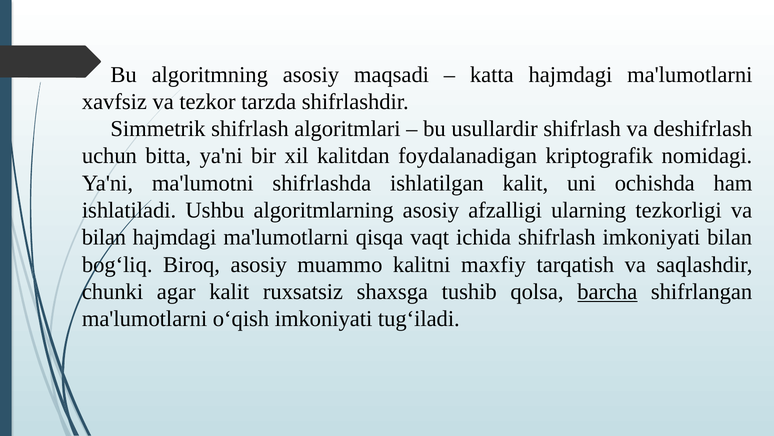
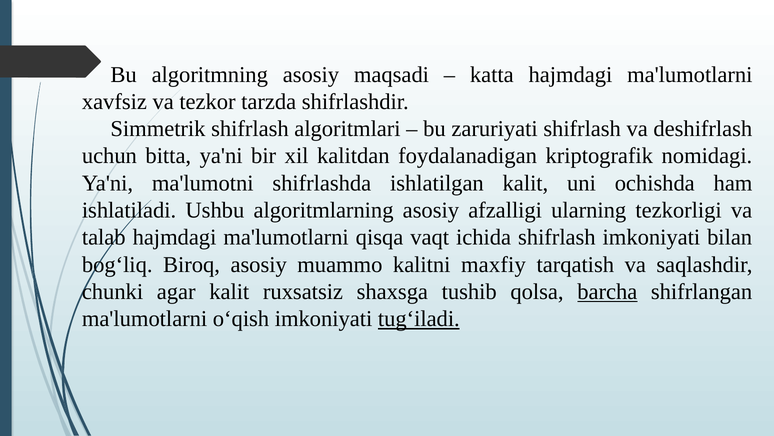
usullardir: usullardir -> zaruriyati (495, 129)
bilan: bilan -> talab (104, 237)
tug‘iladi underline: none -> present (419, 318)
